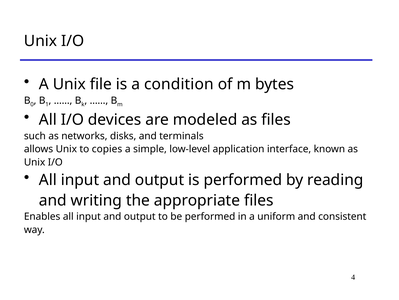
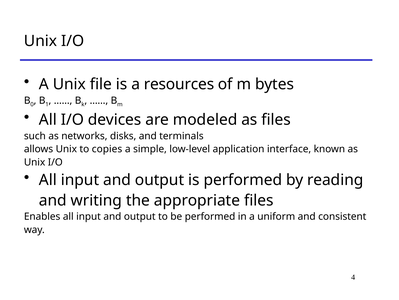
condition: condition -> resources (179, 84)
